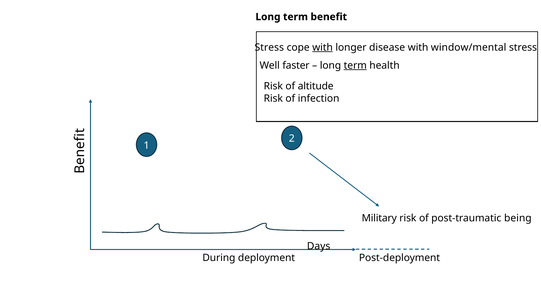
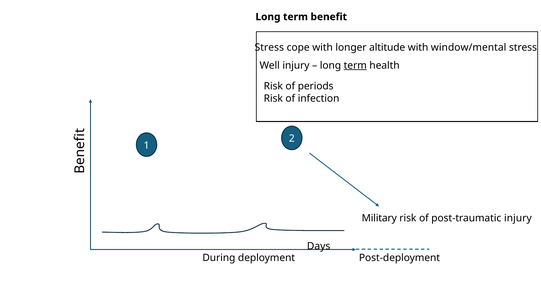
with underline: present -> none (323, 47)
disease: disease -> altitude (387, 47)
Well faster: faster -> injury (296, 65)
altitude: altitude -> periods (316, 86)
post-traumatic being: being -> injury (518, 218)
